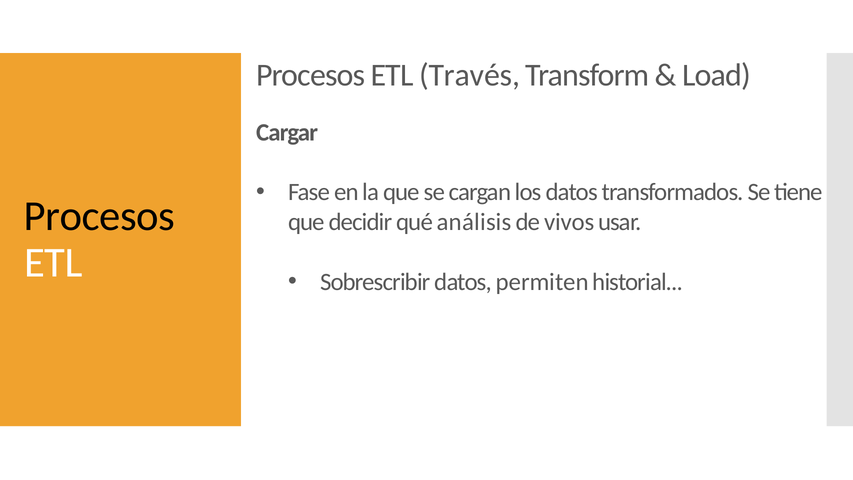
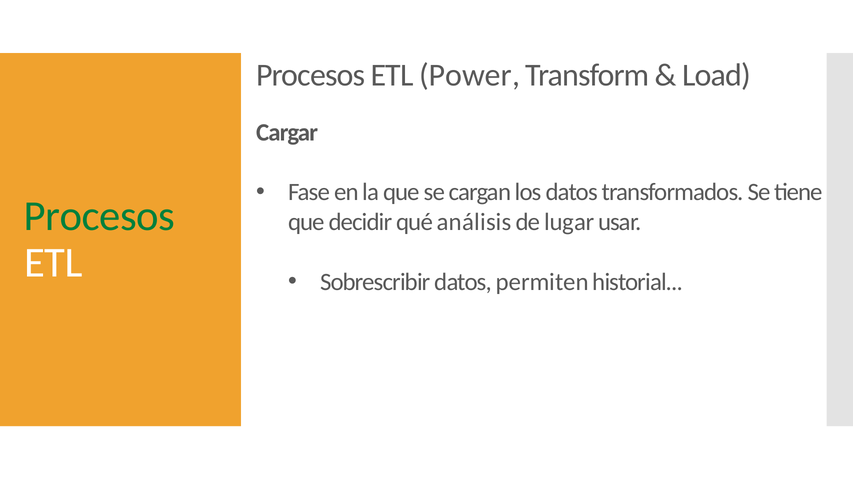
Través: Través -> Power (470, 75)
Procesos colour: black -> green (99, 216)
vivos: vivos -> lugar (569, 222)
